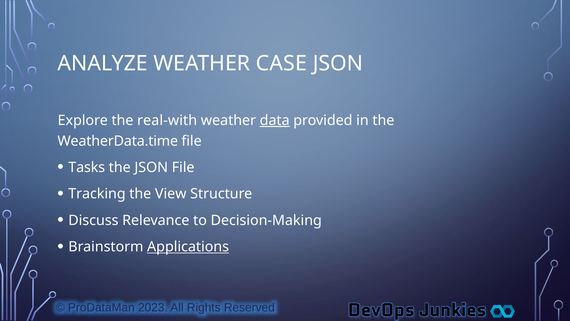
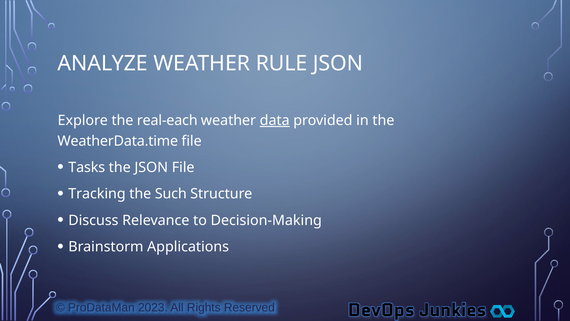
CASE: CASE -> RULE (282, 63)
real-with: real-with -> real-each (167, 120)
View: View -> Such (171, 194)
Applications underline: present -> none (188, 247)
